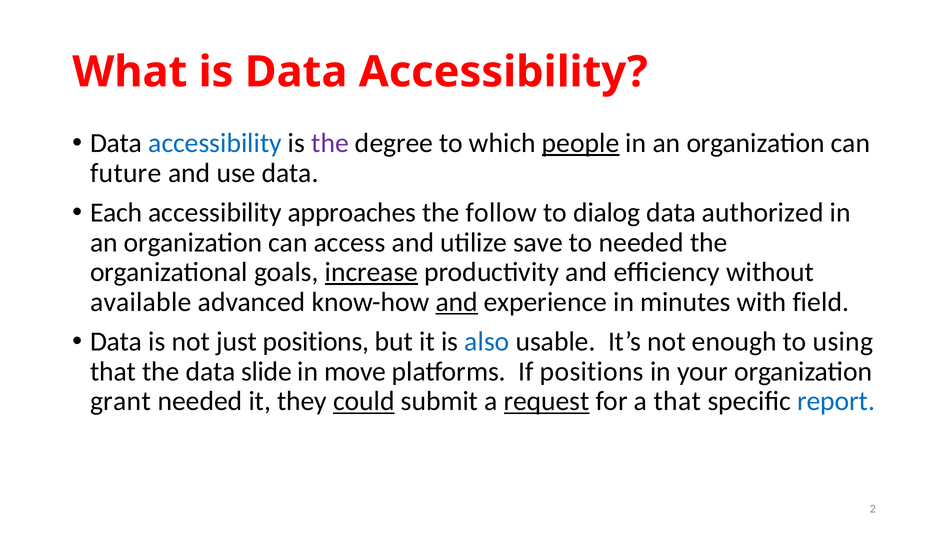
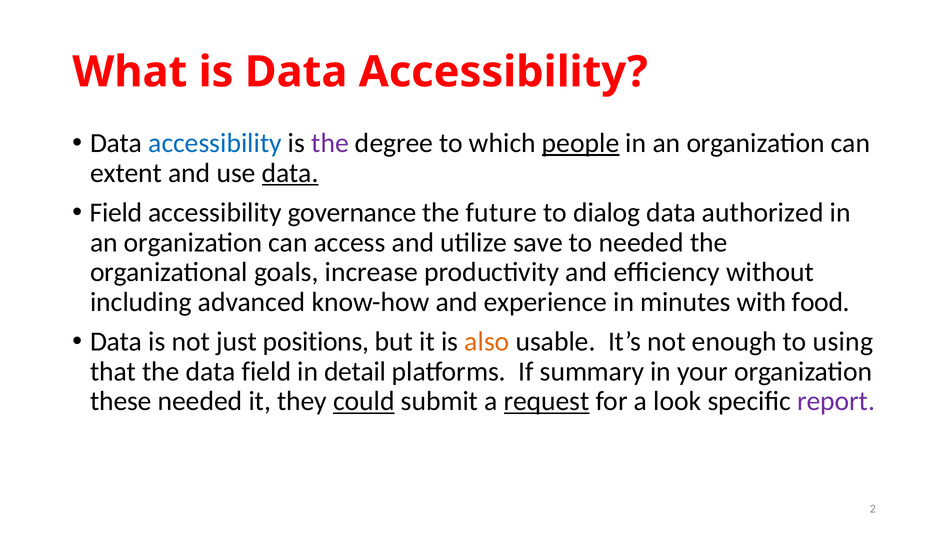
future: future -> extent (126, 173)
data underline: none -> present (290, 173)
Each: Each -> Field (116, 213)
approaches: approaches -> governance (352, 213)
follow: follow -> future (501, 213)
increase underline: present -> none (371, 272)
available: available -> including (141, 302)
and underline: present -> none (457, 302)
field: field -> food (821, 302)
also colour: blue -> orange (487, 342)
data slide: slide -> field (266, 372)
move: move -> detail (355, 372)
If positions: positions -> summary (592, 372)
grant: grant -> these (121, 401)
a that: that -> look (677, 401)
report colour: blue -> purple (836, 401)
